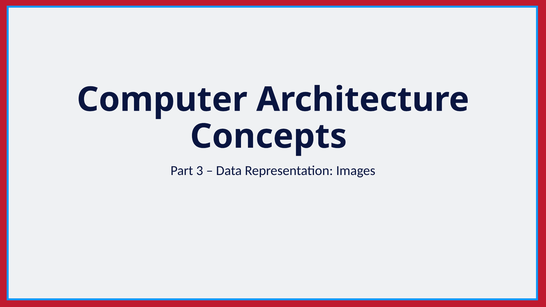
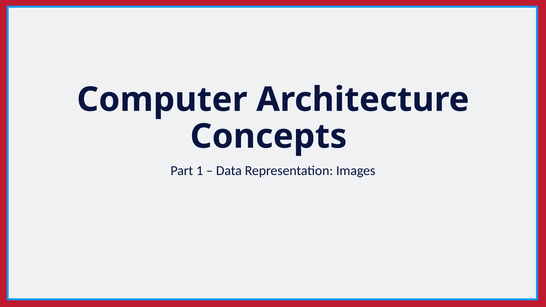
3: 3 -> 1 (200, 171)
